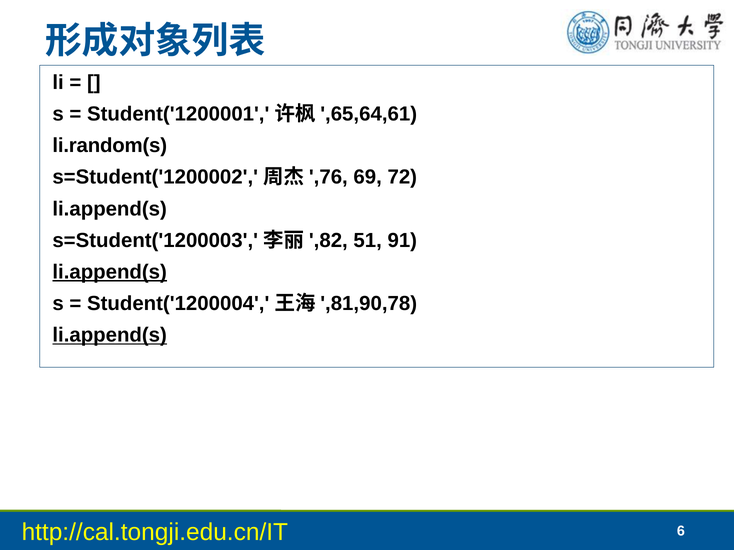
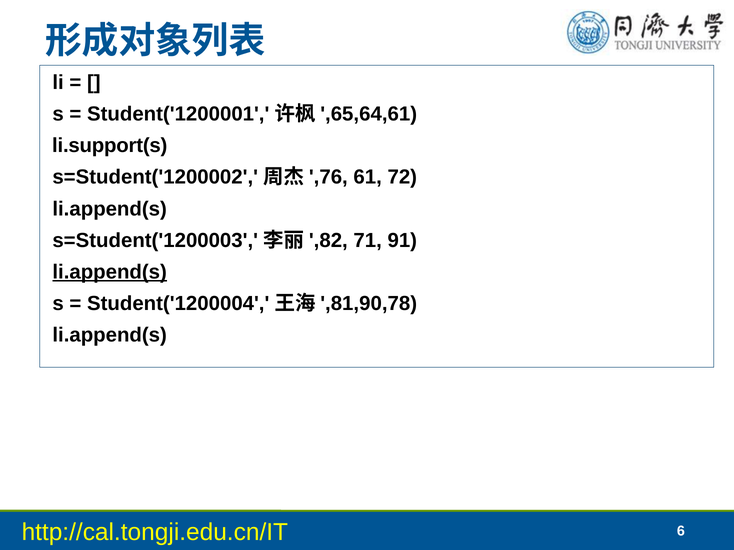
li.random(s: li.random(s -> li.support(s (110, 146)
69: 69 -> 61 (368, 177)
51: 51 -> 71 (368, 241)
li.append(s underline: present -> none (110, 335)
